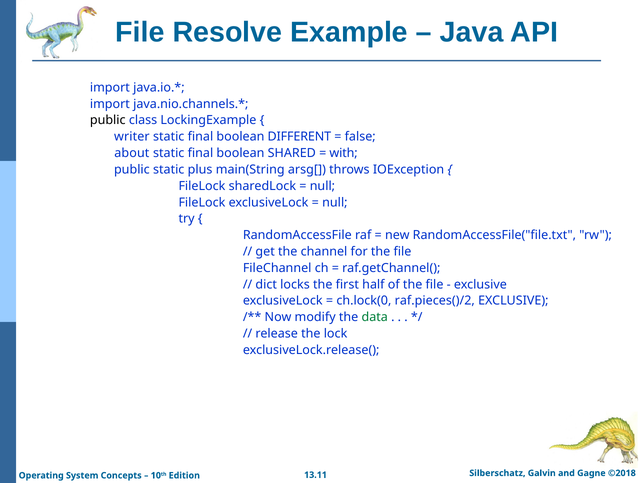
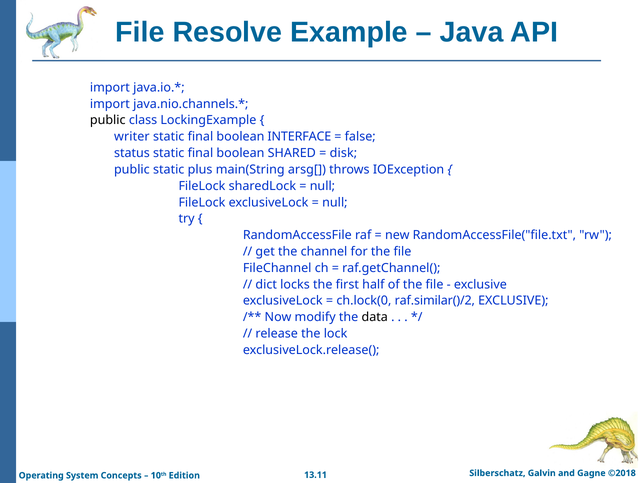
DIFFERENT: DIFFERENT -> INTERFACE (299, 137)
about: about -> status (132, 153)
with: with -> disk (343, 153)
raf.pieces()/2: raf.pieces()/2 -> raf.similar()/2 (435, 301)
data colour: green -> black (375, 317)
